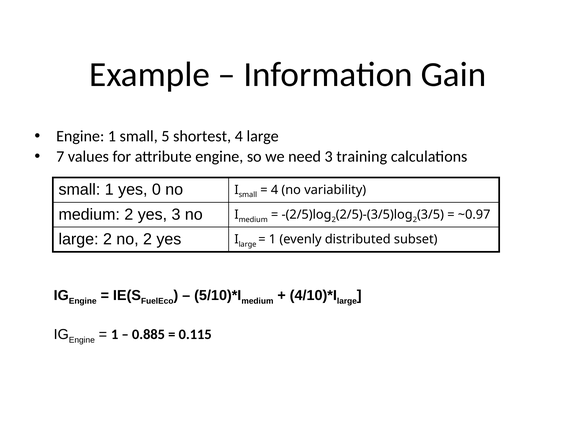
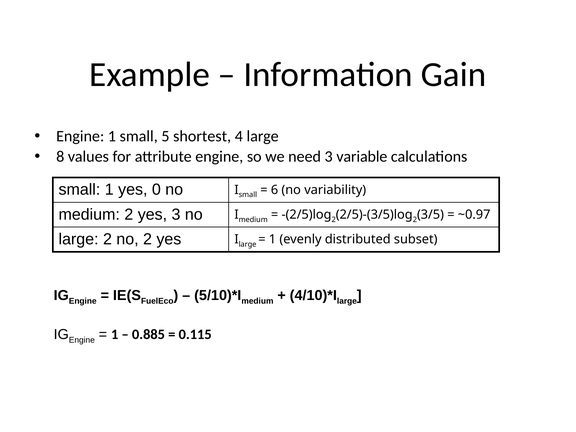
7: 7 -> 8 (60, 157)
training: training -> variable (362, 157)
4: 4 -> 6 (275, 190)
